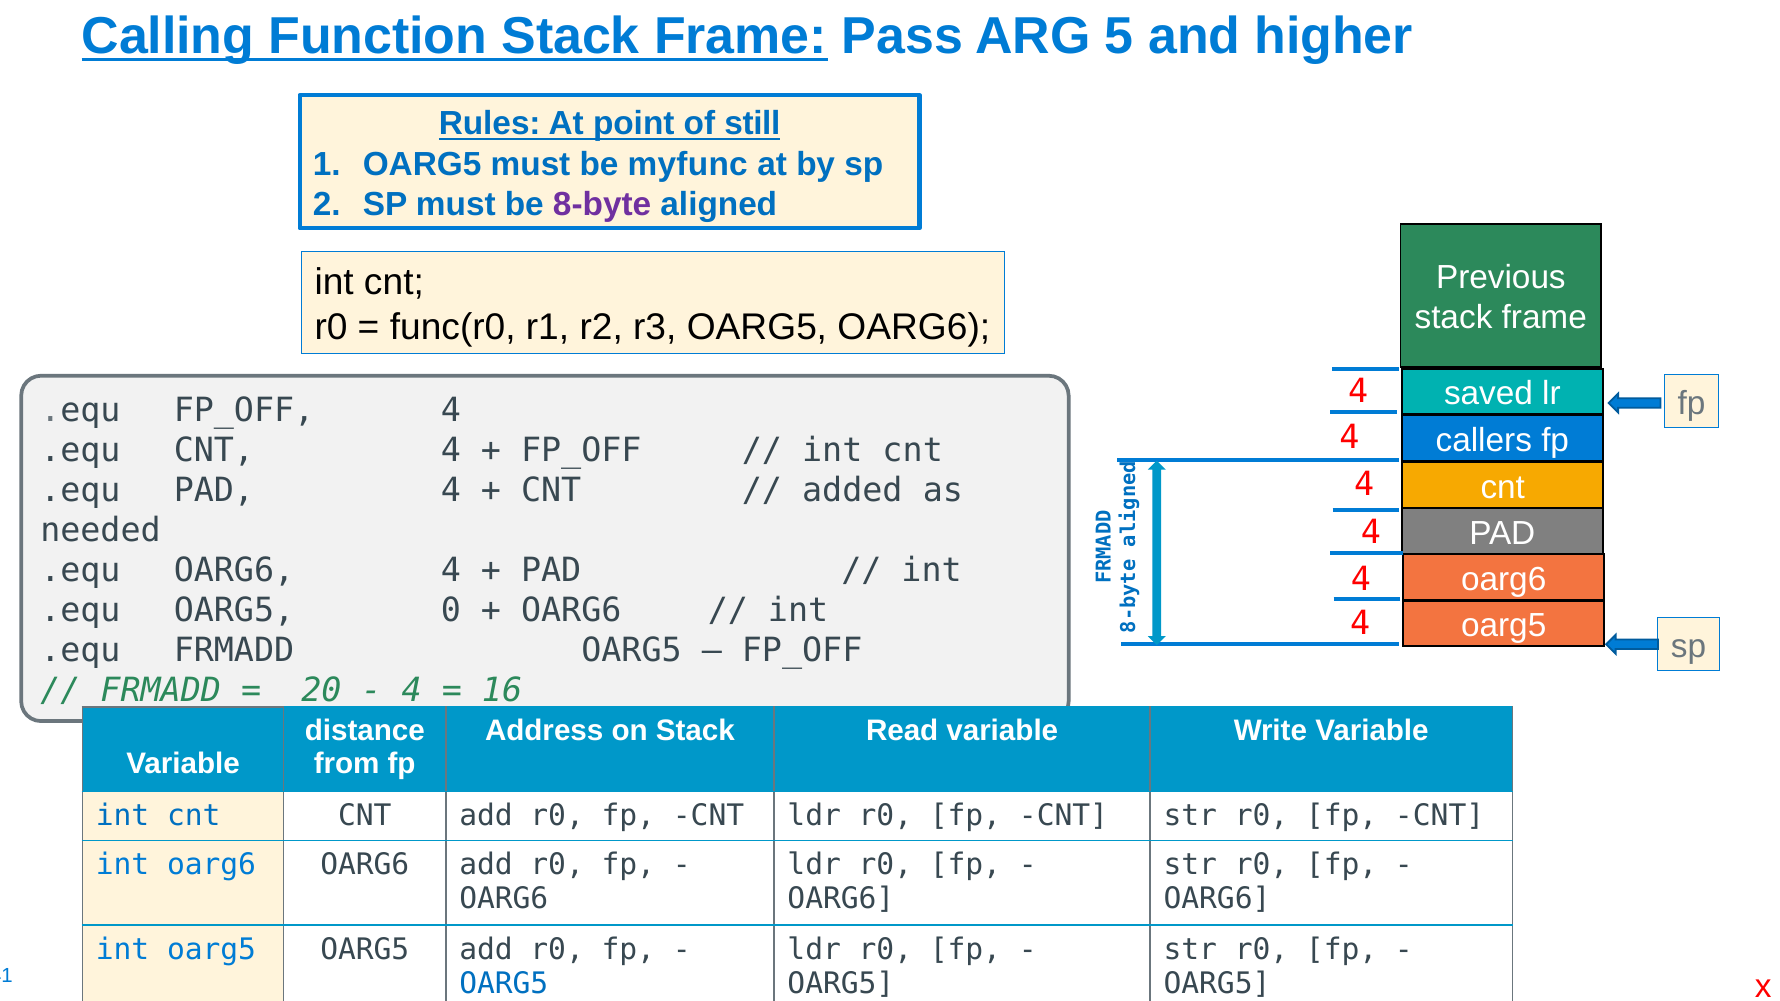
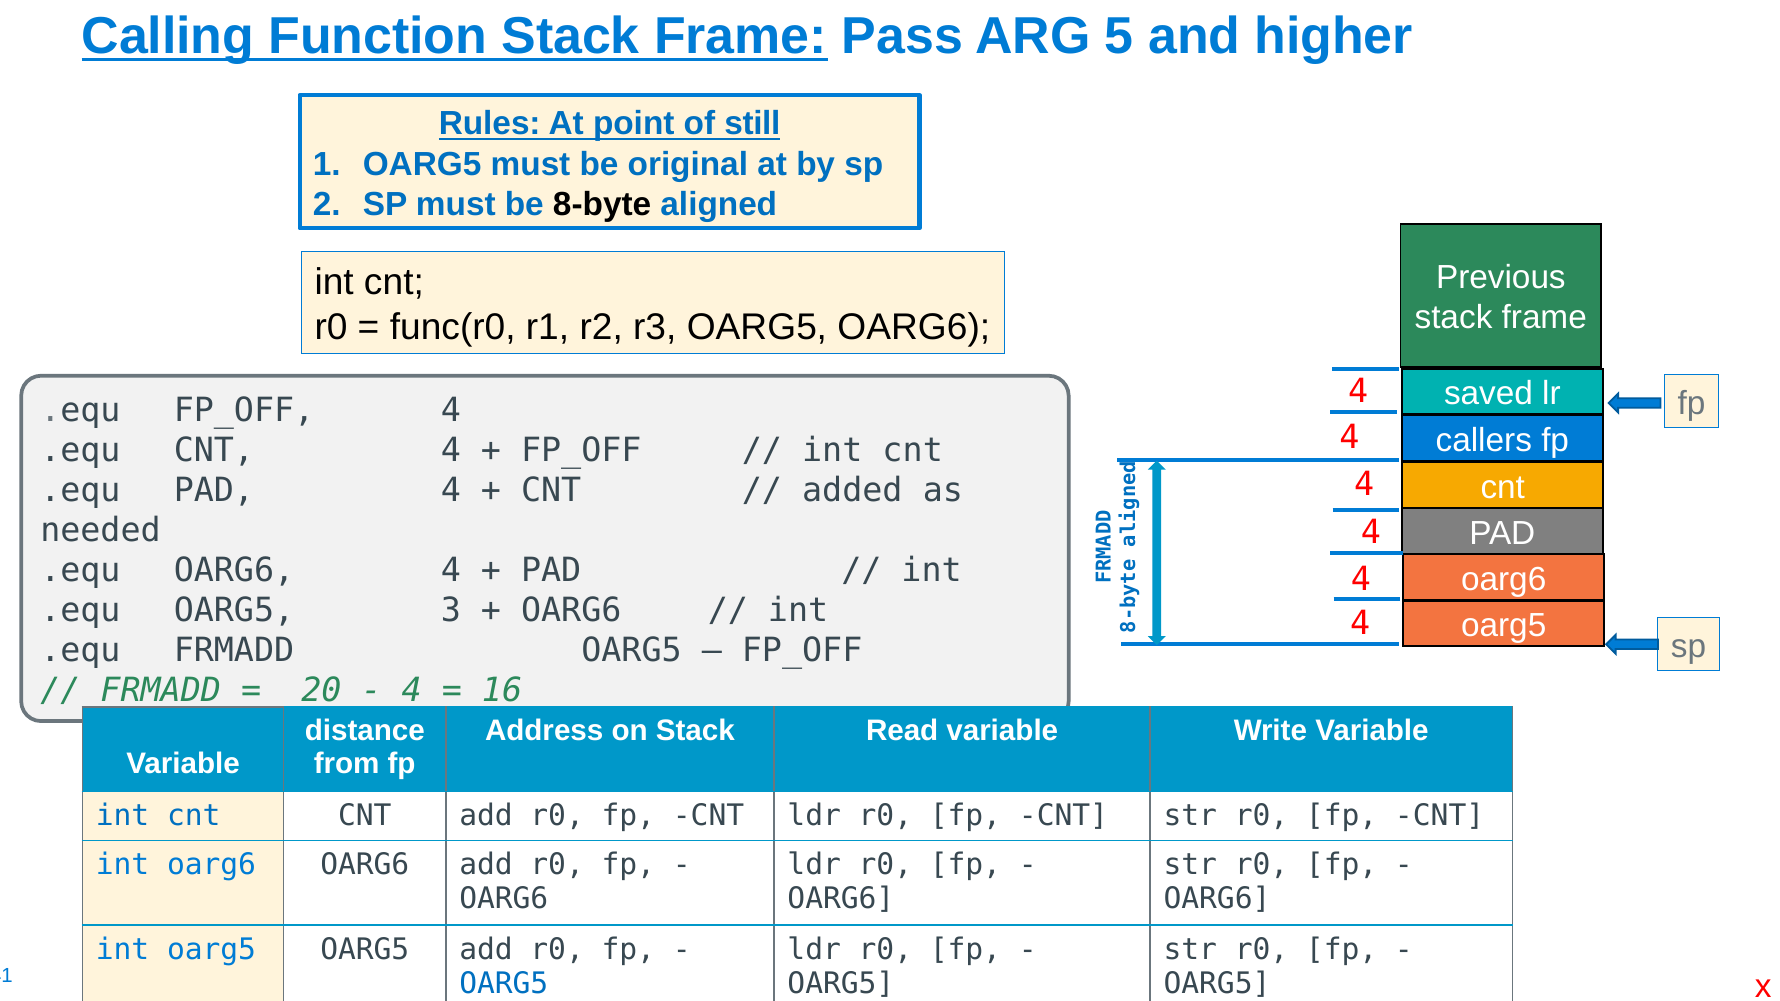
myfunc: myfunc -> original (688, 164)
8-byte colour: purple -> black (602, 204)
0: 0 -> 3 (451, 611)
